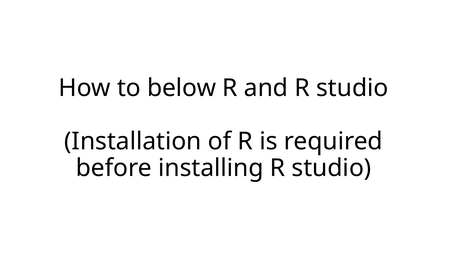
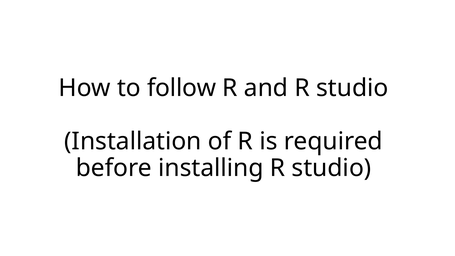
below: below -> follow (182, 88)
